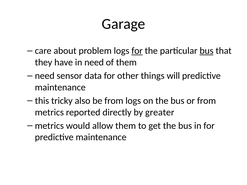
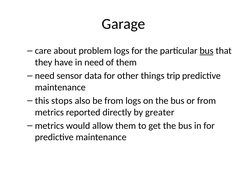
for underline: present -> none (137, 51)
will: will -> trip (173, 76)
tricky: tricky -> stops (62, 101)
